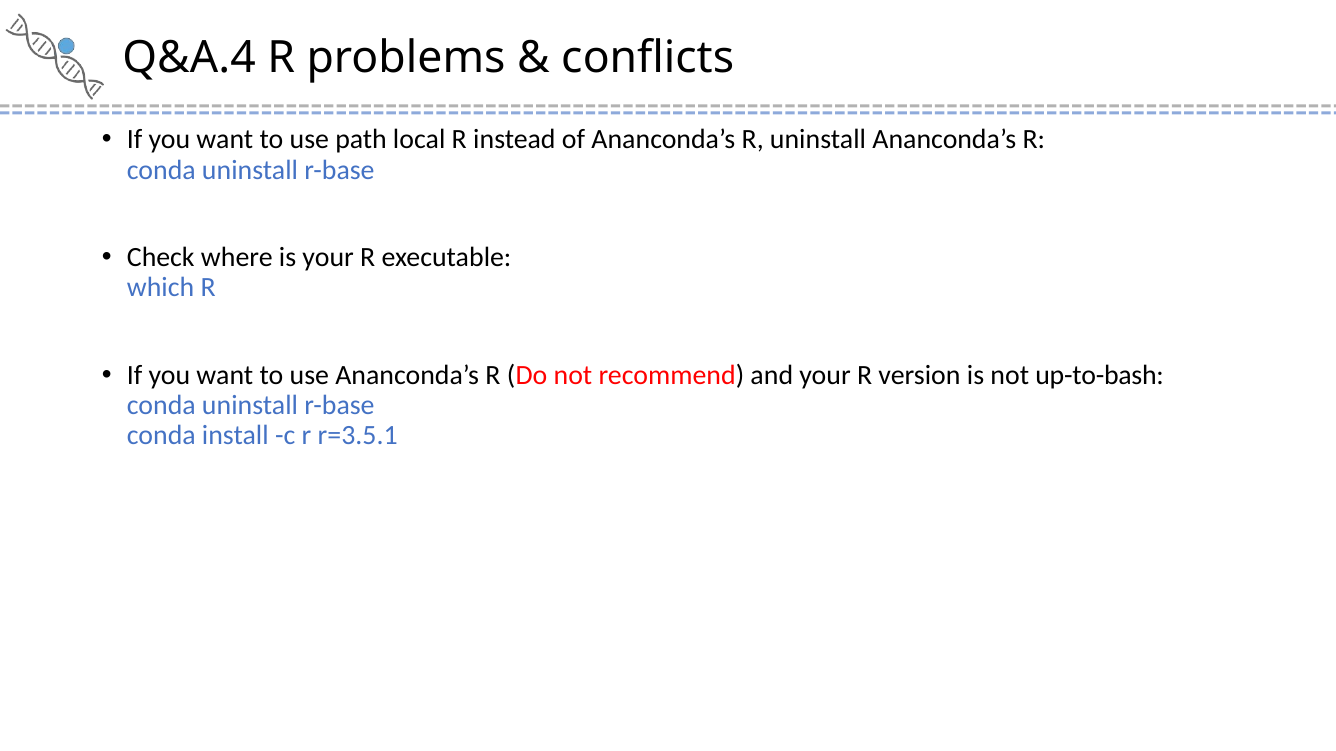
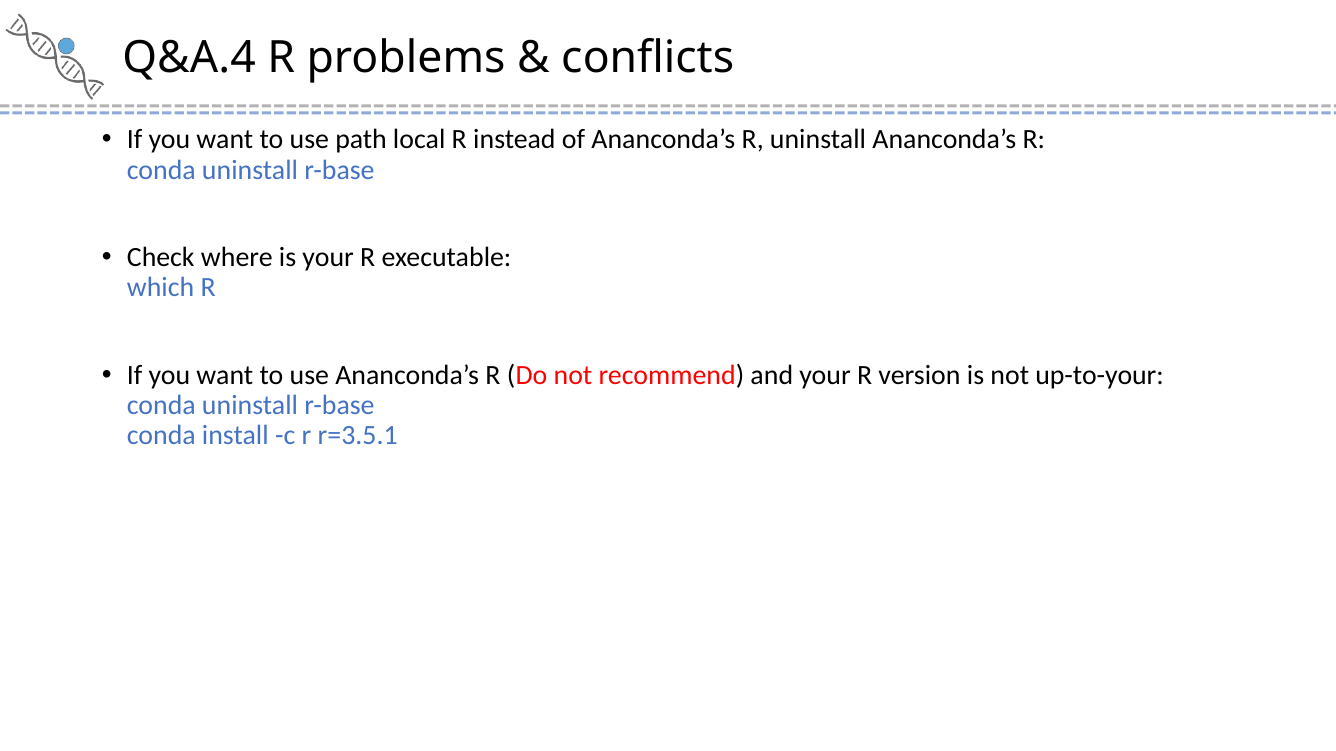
up-to-bash: up-to-bash -> up-to-your (1100, 376)
